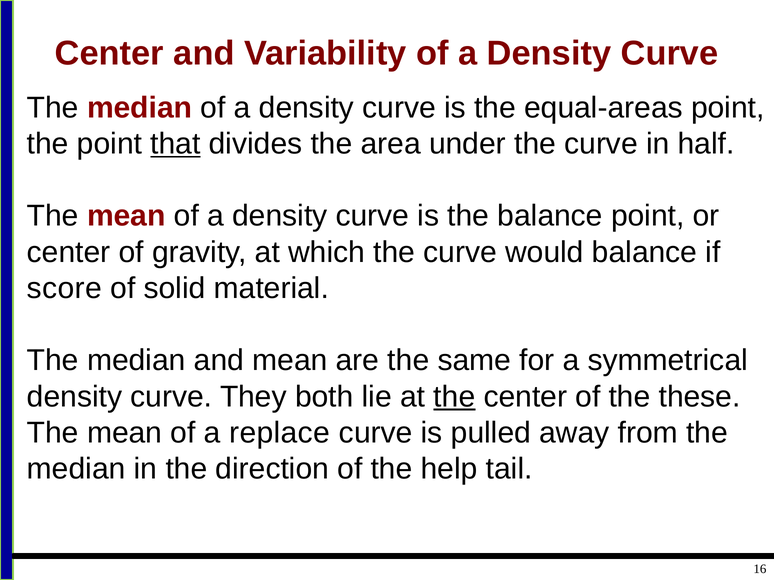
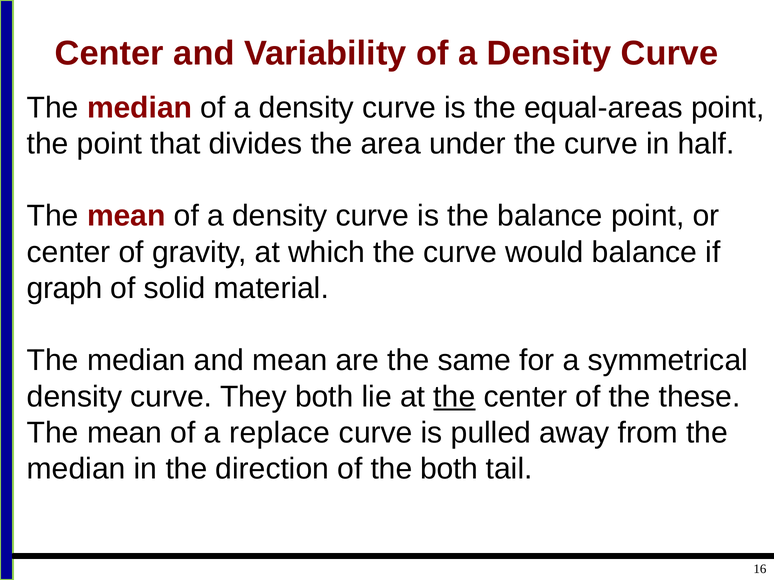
that underline: present -> none (175, 144)
score: score -> graph (65, 289)
the help: help -> both (449, 469)
